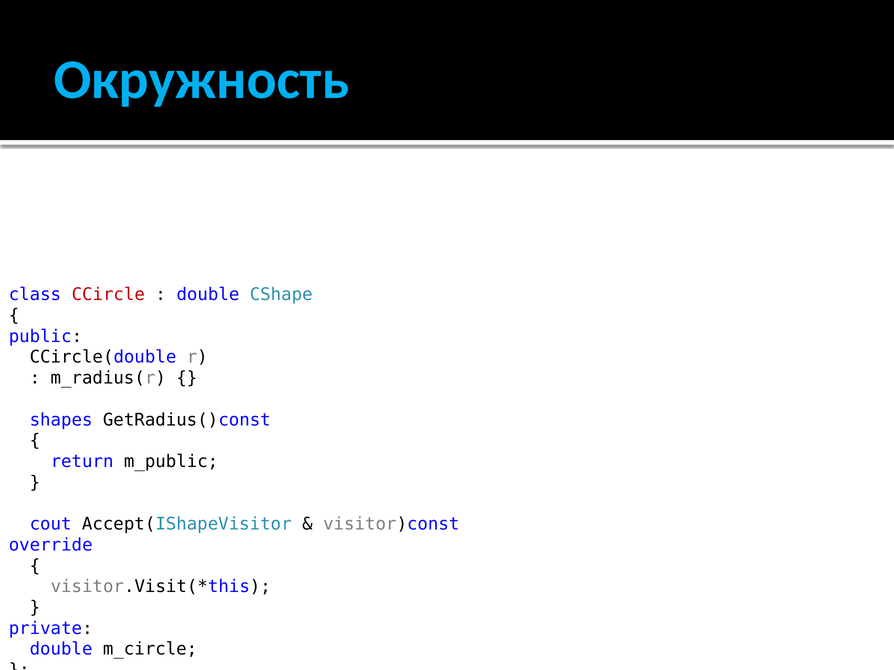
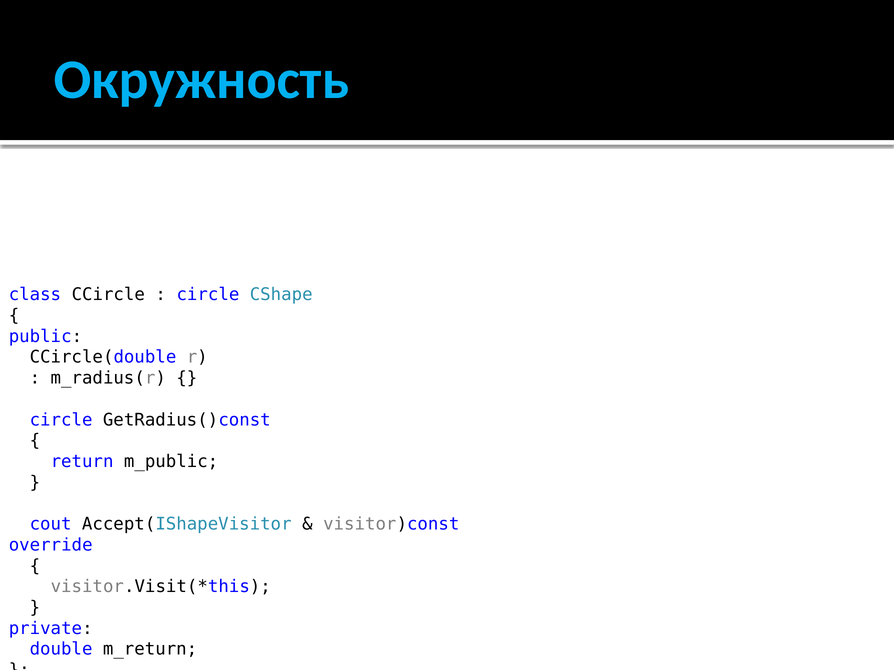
CCircle colour: red -> black (108, 295)
double: double -> circle (208, 295)
shapes: shapes -> circle (61, 420)
m_circle: m_circle -> m_return (150, 650)
